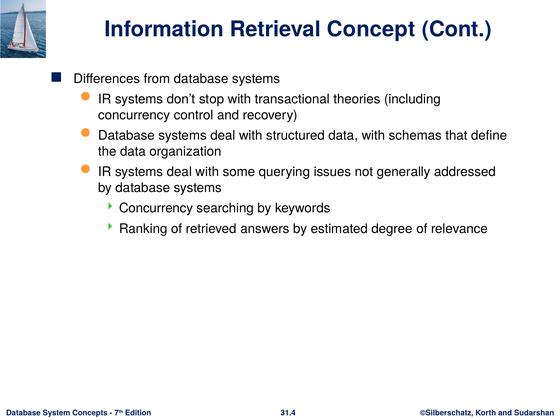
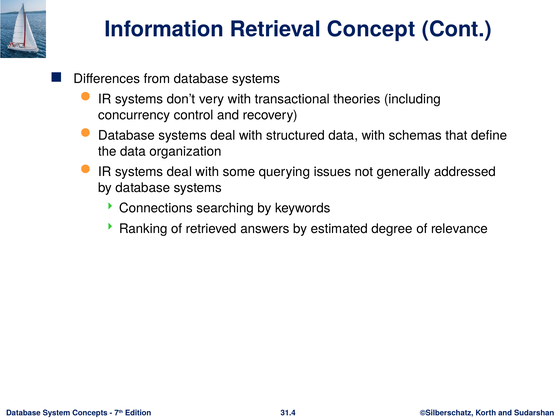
stop: stop -> very (212, 99)
Concurrency: Concurrency -> Connections (156, 208)
